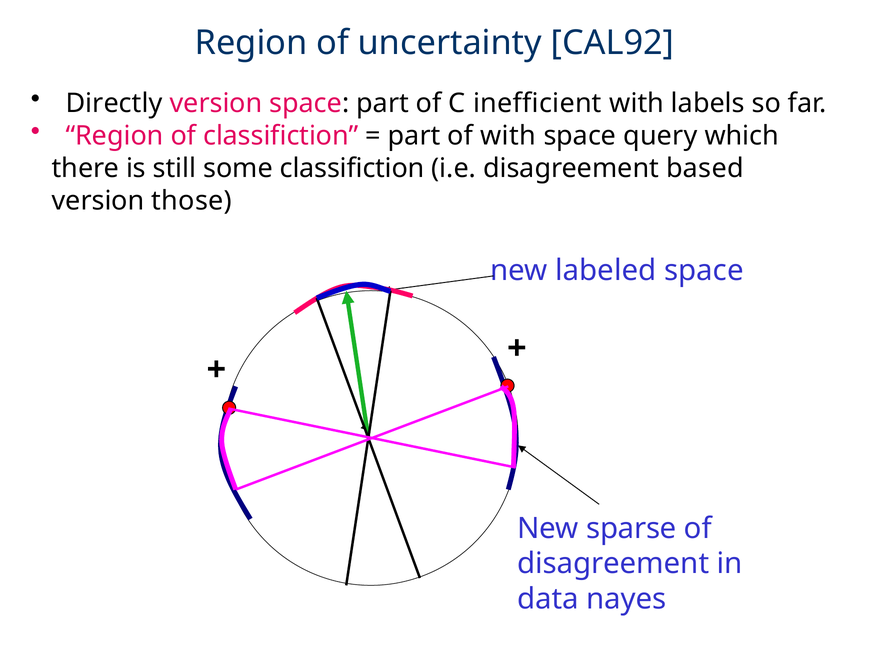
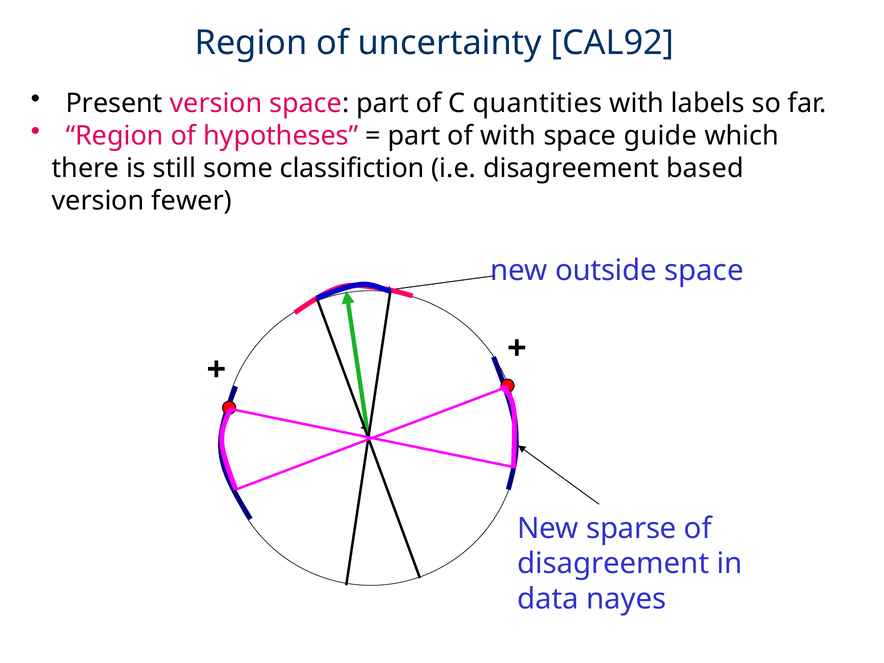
Directly: Directly -> Present (114, 103)
inefficient: inefficient -> quantities (537, 103)
of classifiction: classifiction -> hypotheses (281, 136)
query: query -> guide (660, 136)
those: those -> fewer (192, 201)
labeled: labeled -> outside (606, 271)
